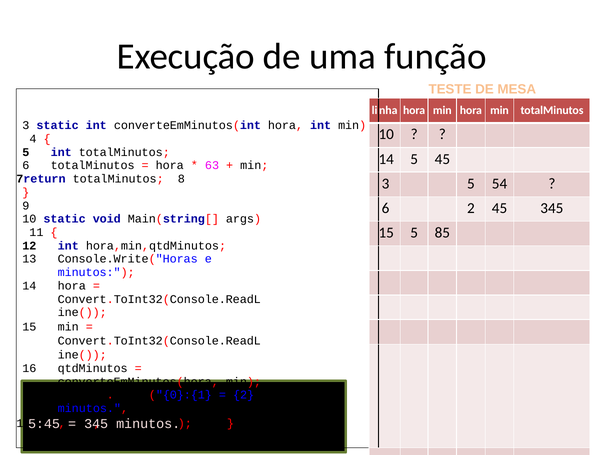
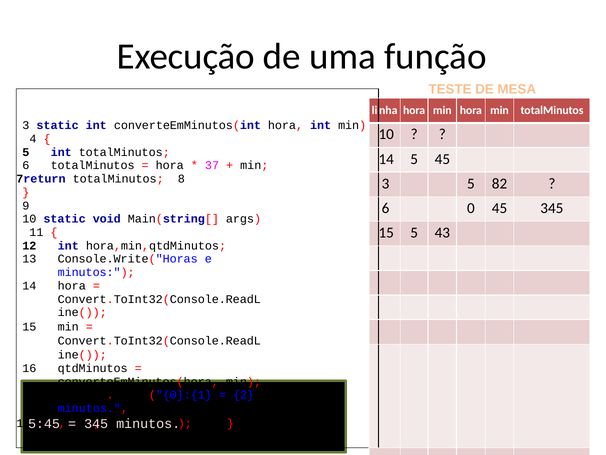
63: 63 -> 37 (212, 165)
54: 54 -> 82 (499, 183)
6 2: 2 -> 0 (471, 208)
85: 85 -> 43 (442, 233)
